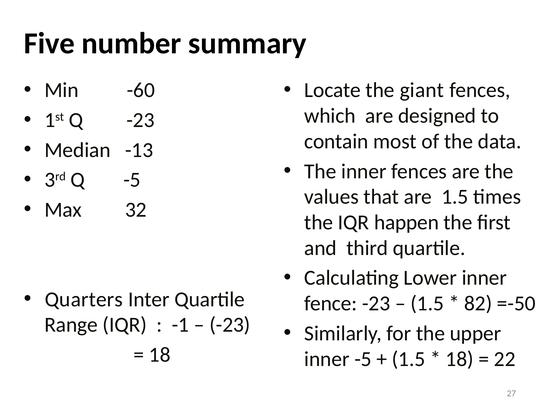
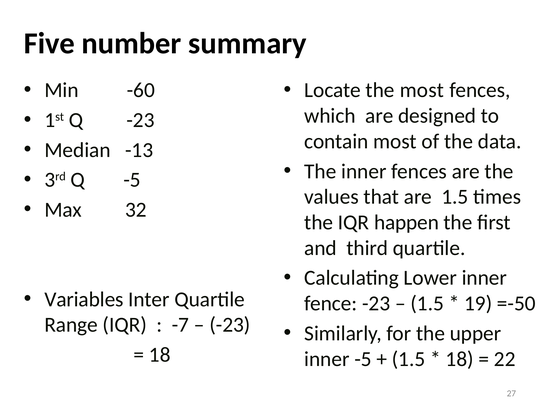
the giant: giant -> most (422, 90)
Quarters: Quarters -> Variables (84, 299)
82: 82 -> 19 (478, 303)
-1: -1 -> -7 (180, 325)
